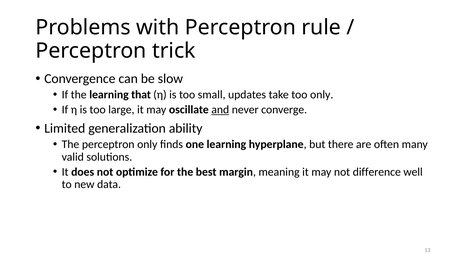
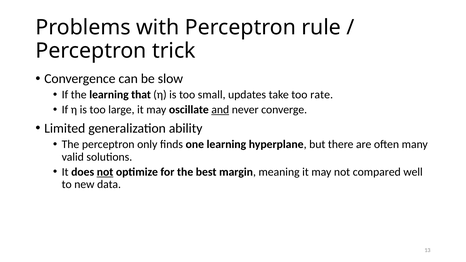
too only: only -> rate (322, 95)
not underline: none -> present (105, 172)
difference: difference -> compared (377, 172)
